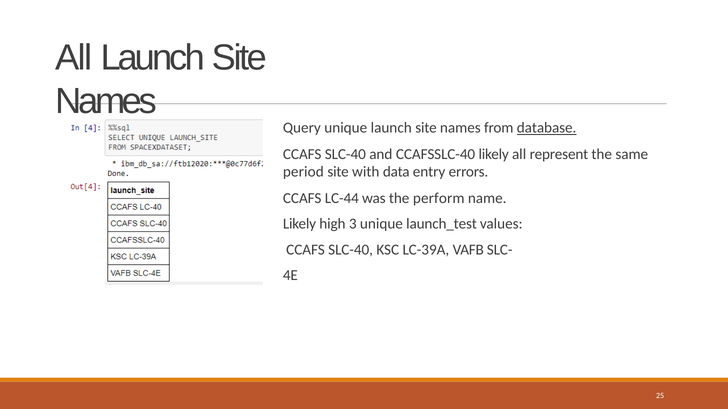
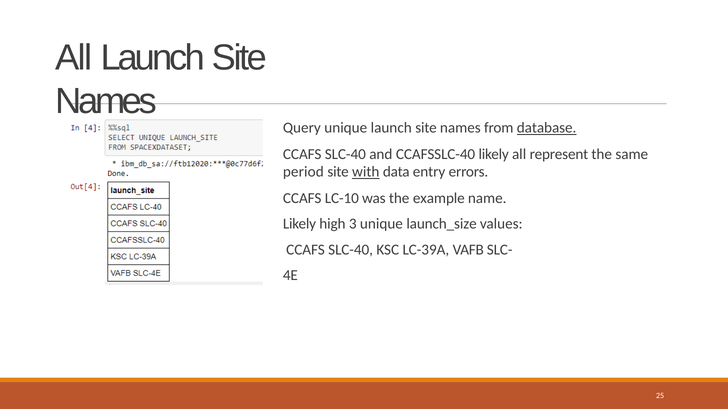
with underline: none -> present (366, 172)
LC-44: LC-44 -> LC-10 (342, 199)
perform: perform -> example (439, 199)
launch_test: launch_test -> launch_size (442, 224)
